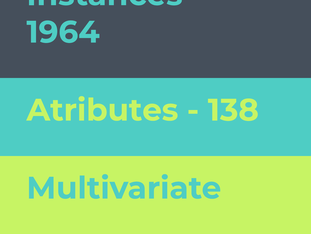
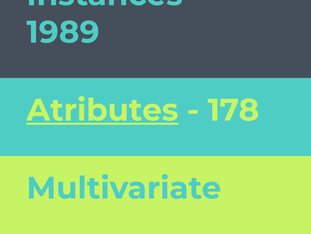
1964: 1964 -> 1989 (63, 32)
Atributes underline: none -> present (102, 110)
138: 138 -> 178 (233, 110)
